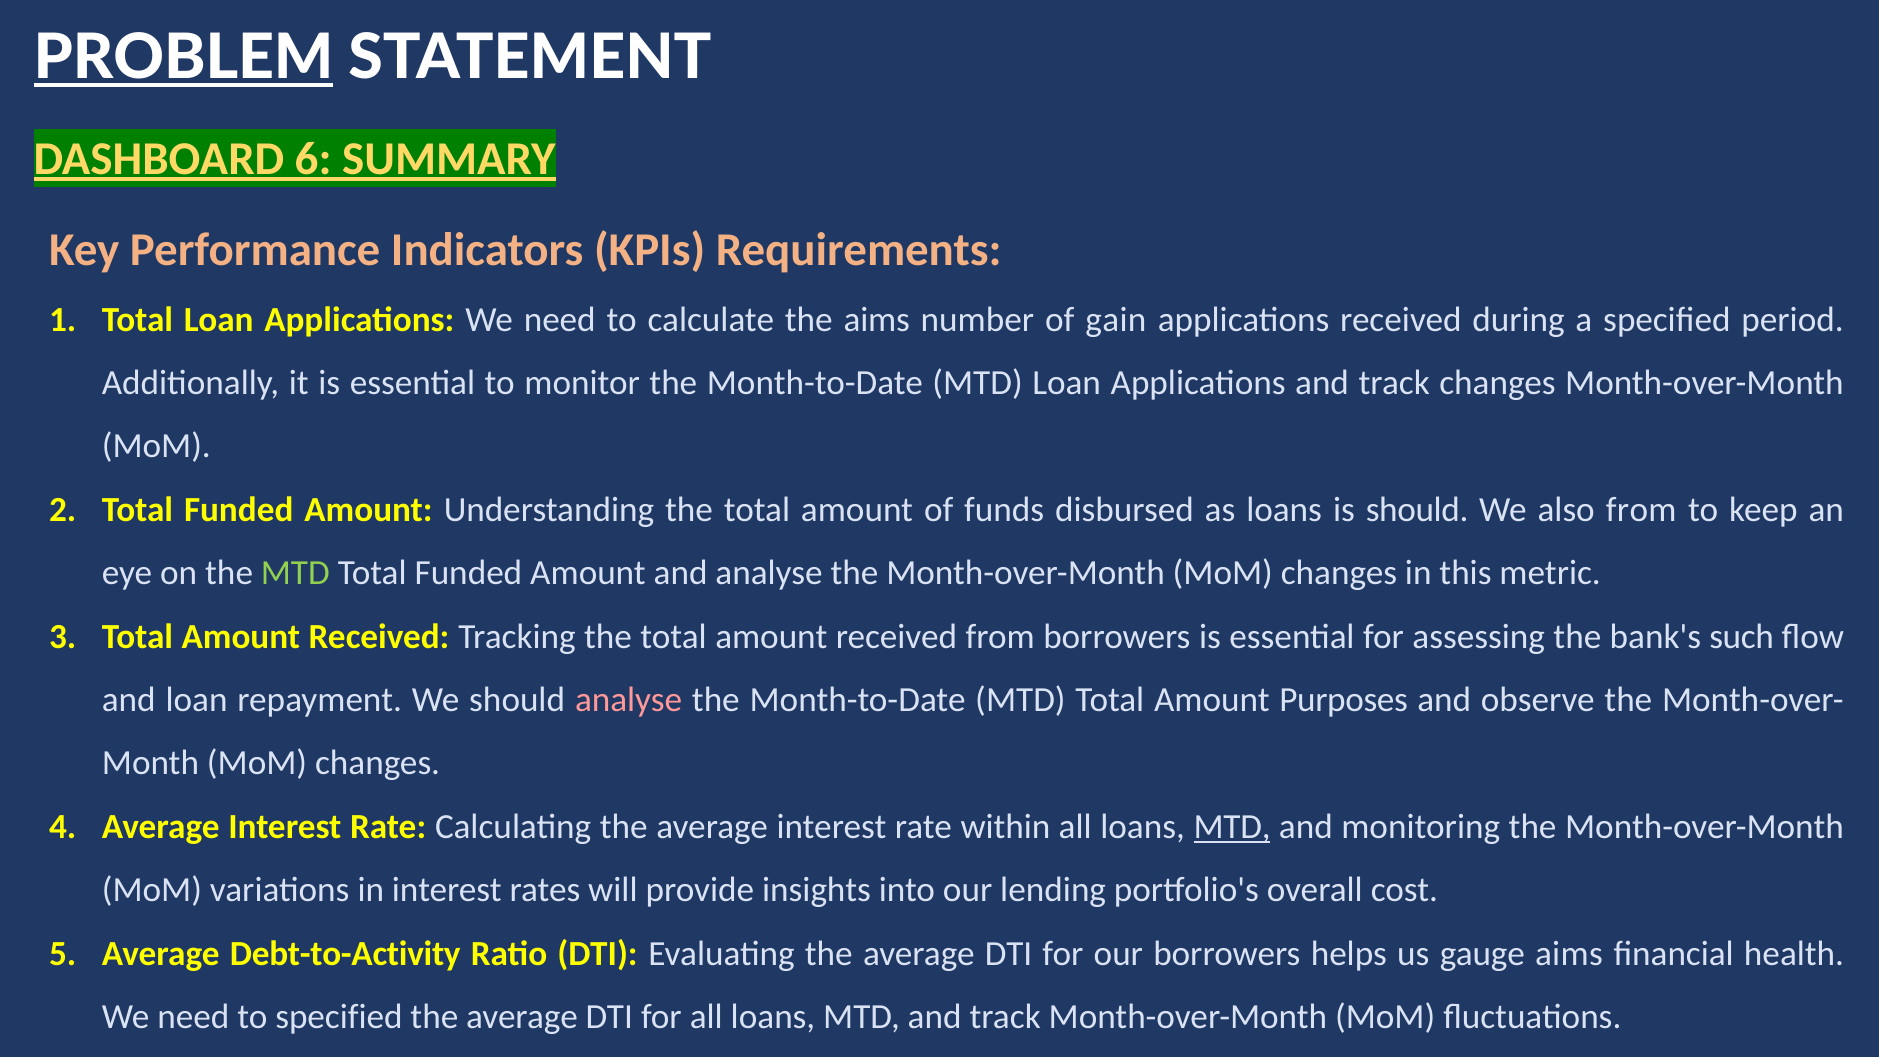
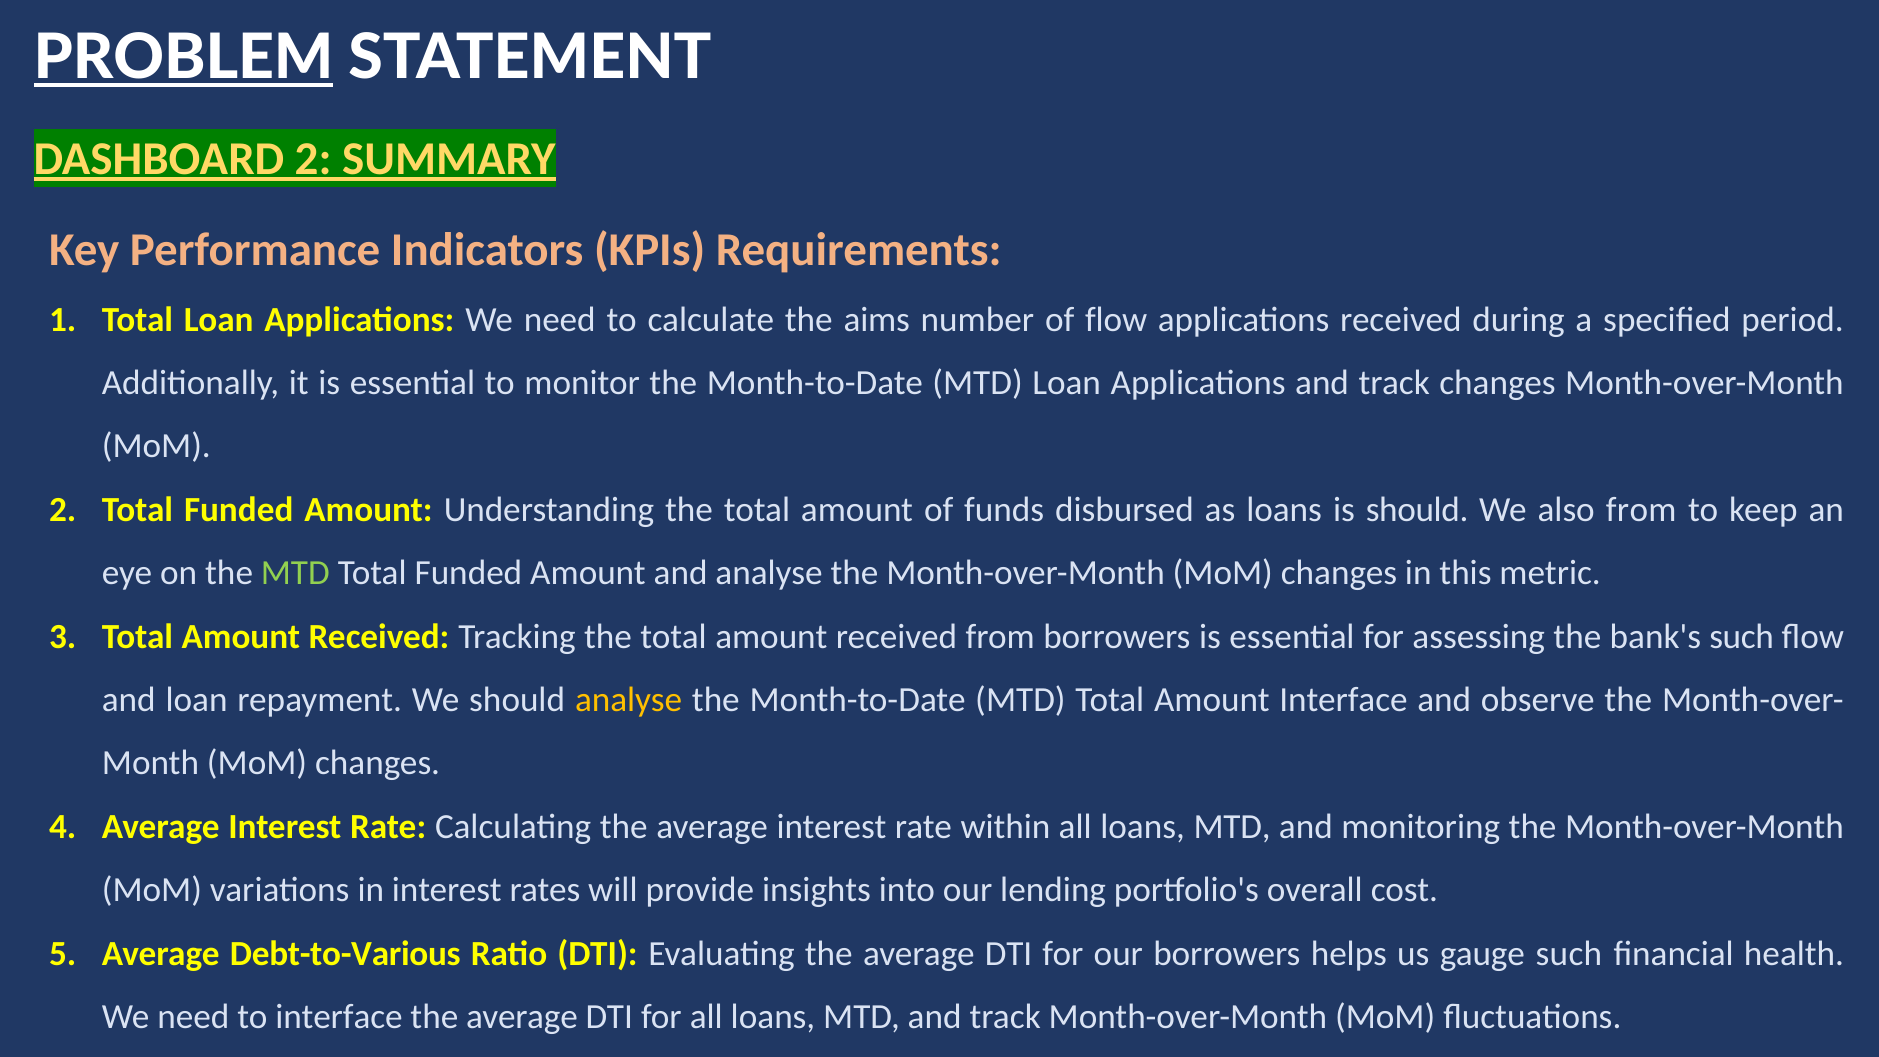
DASHBOARD 6: 6 -> 2 (313, 159)
of gain: gain -> flow (1116, 319)
analyse colour: pink -> yellow (629, 700)
Amount Purposes: Purposes -> Interface (1343, 700)
MTD underline: present -> none (1232, 827)
Debt-to-Activity: Debt-to-Activity -> Debt-to-Various (345, 954)
gauge aims: aims -> such (1569, 954)
to specified: specified -> interface (339, 1017)
